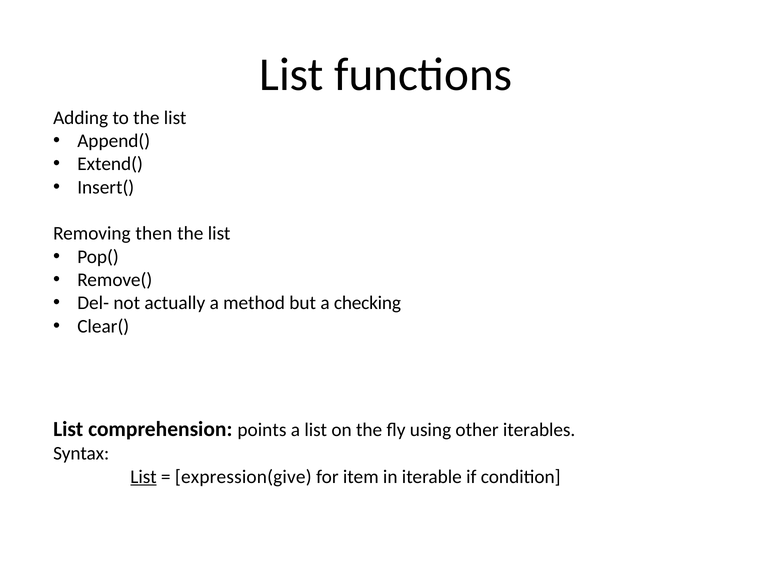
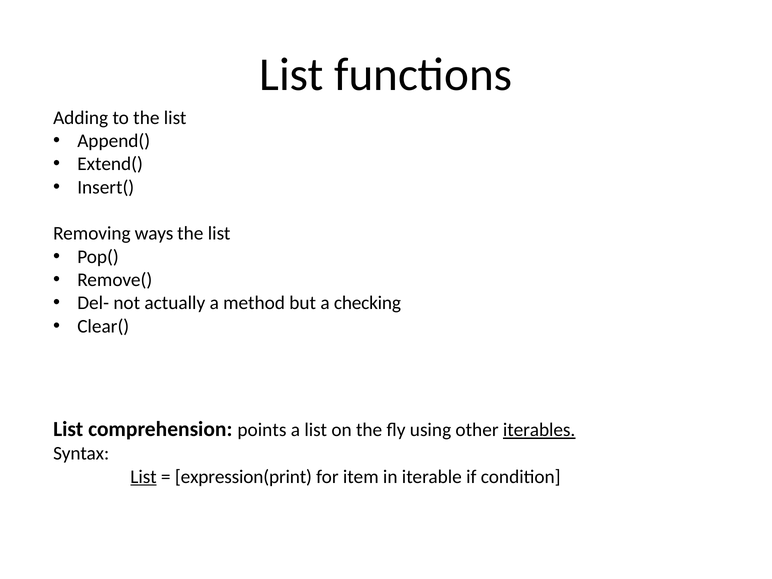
then: then -> ways (154, 234)
iterables underline: none -> present (539, 430)
expression(give: expression(give -> expression(print (243, 477)
